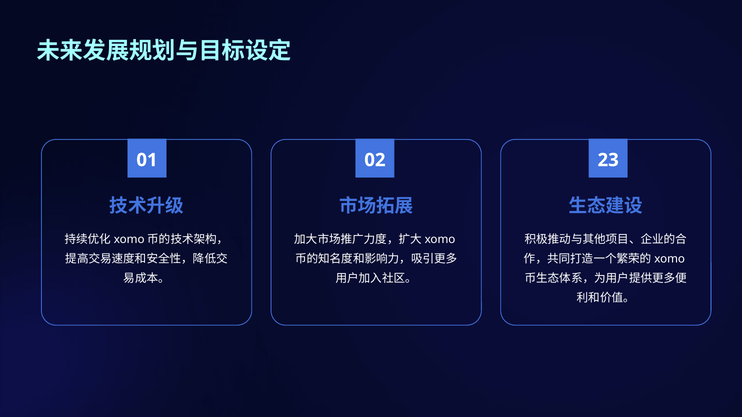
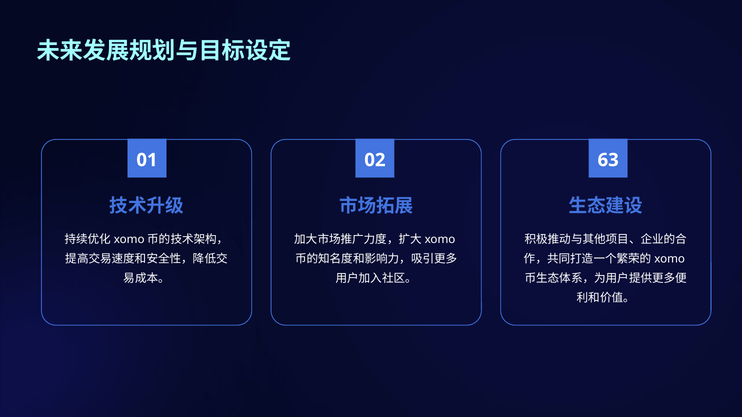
23: 23 -> 63 (608, 160)
